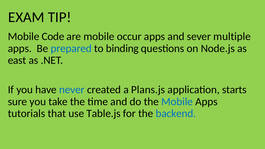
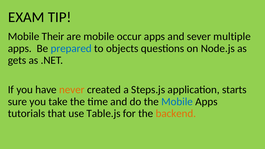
Code: Code -> Their (53, 36)
binding: binding -> objects (122, 48)
east: east -> gets (17, 60)
never colour: blue -> orange (72, 90)
Plans.js: Plans.js -> Steps.js (148, 90)
backend colour: blue -> orange (176, 114)
